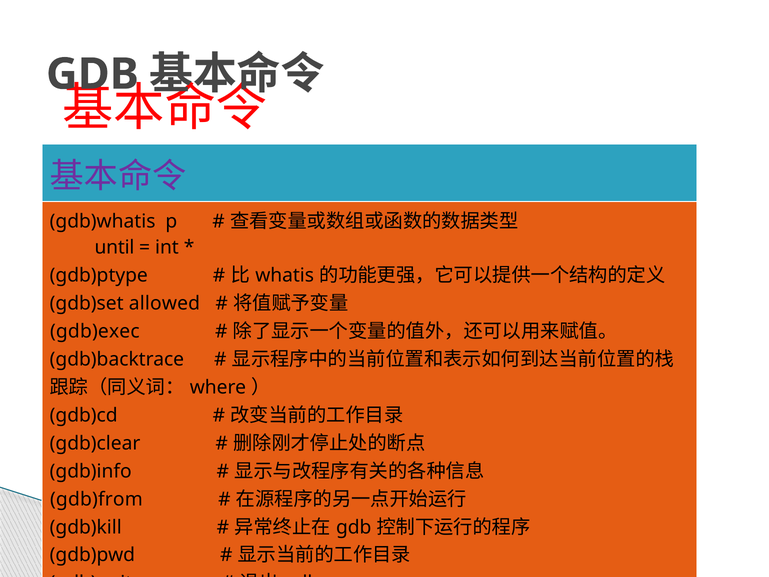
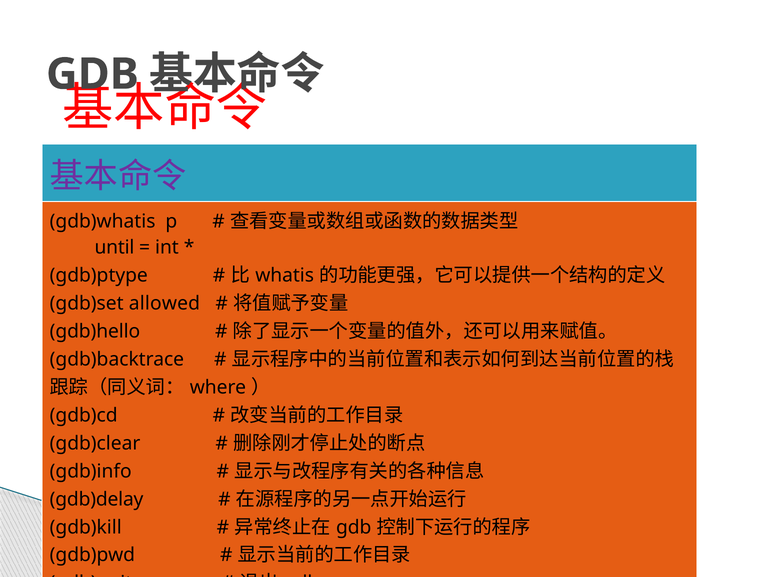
gdb)exec: gdb)exec -> gdb)hello (95, 331)
gdb)from: gdb)from -> gdb)delay (97, 499)
